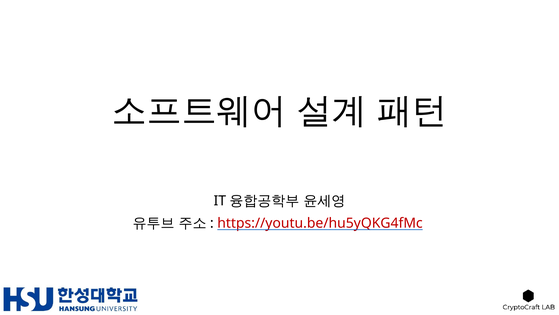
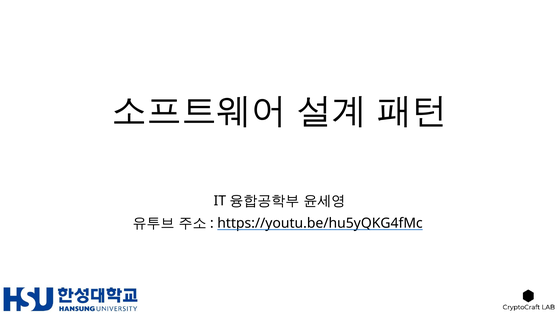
https://youtu.be/hu5yQKG4fMc colour: red -> black (320, 223)
